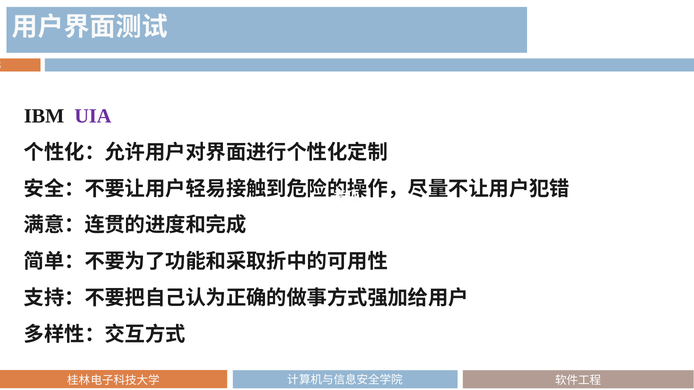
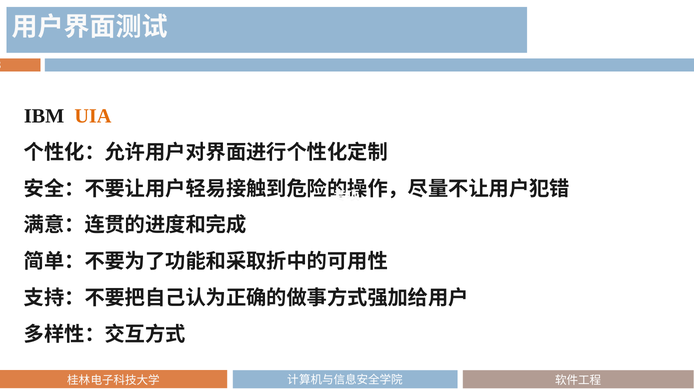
UIA colour: purple -> orange (93, 116)
